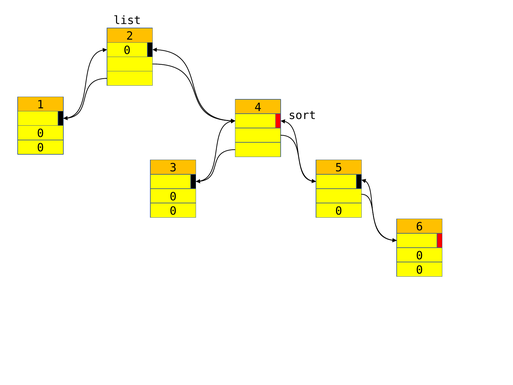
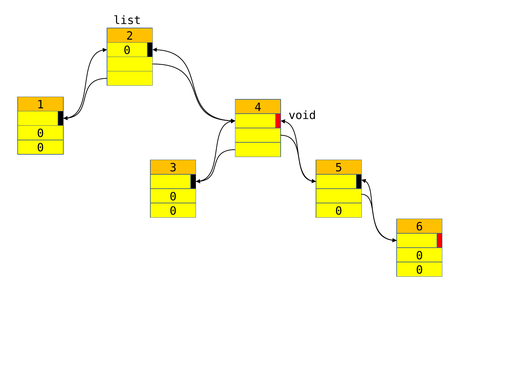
sort: sort -> void (302, 115)
